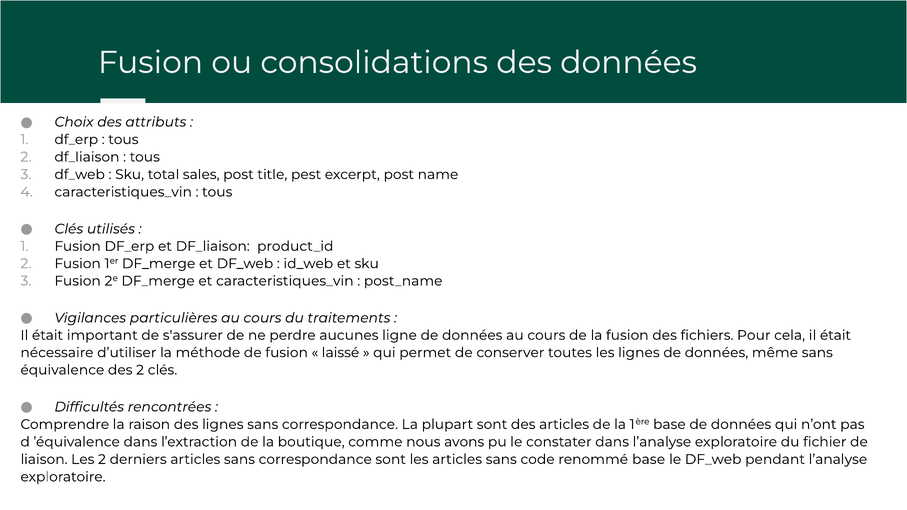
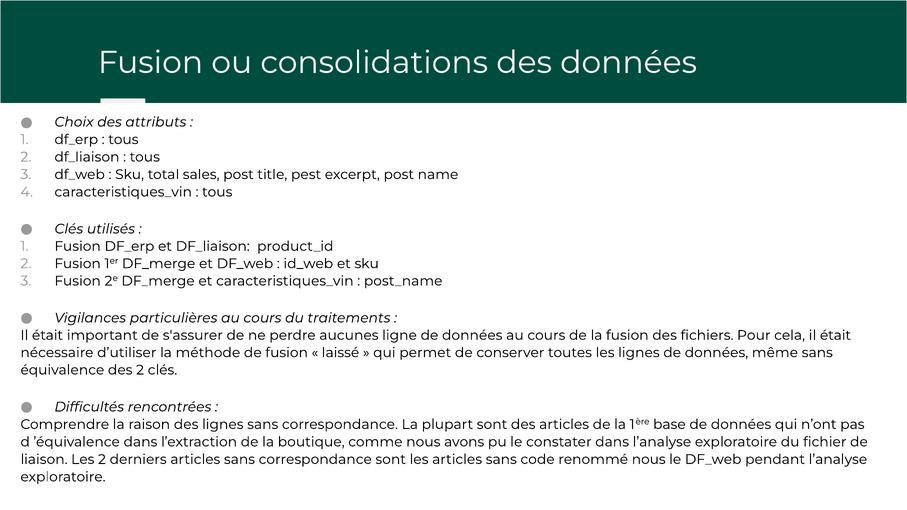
renommé base: base -> nous (649, 460)
